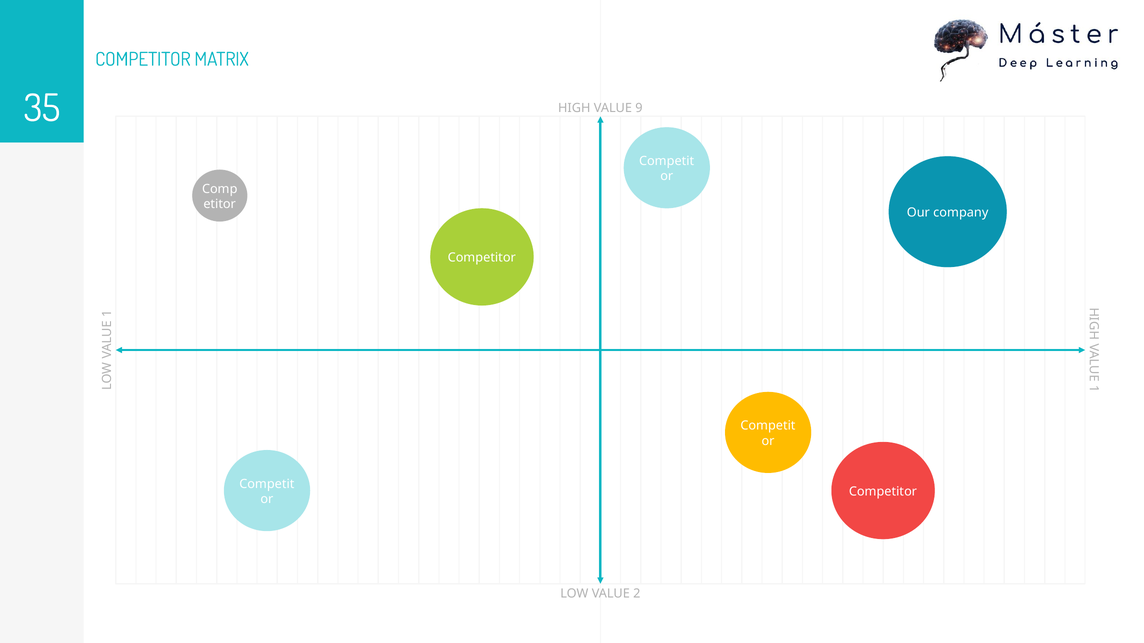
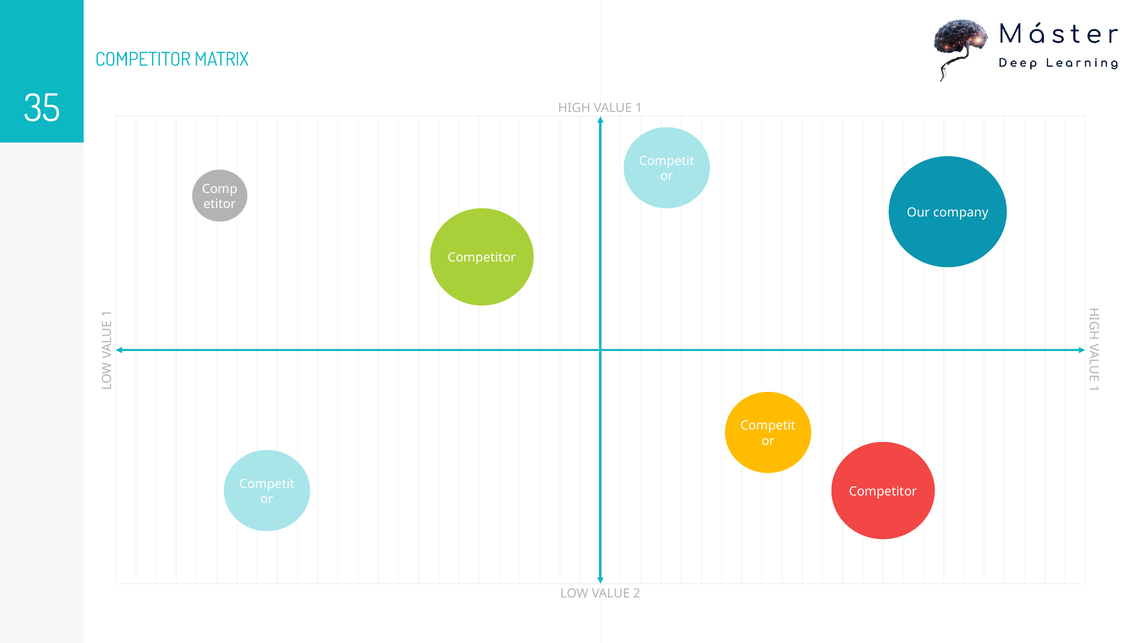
VALUE 9: 9 -> 1 (639, 108)
